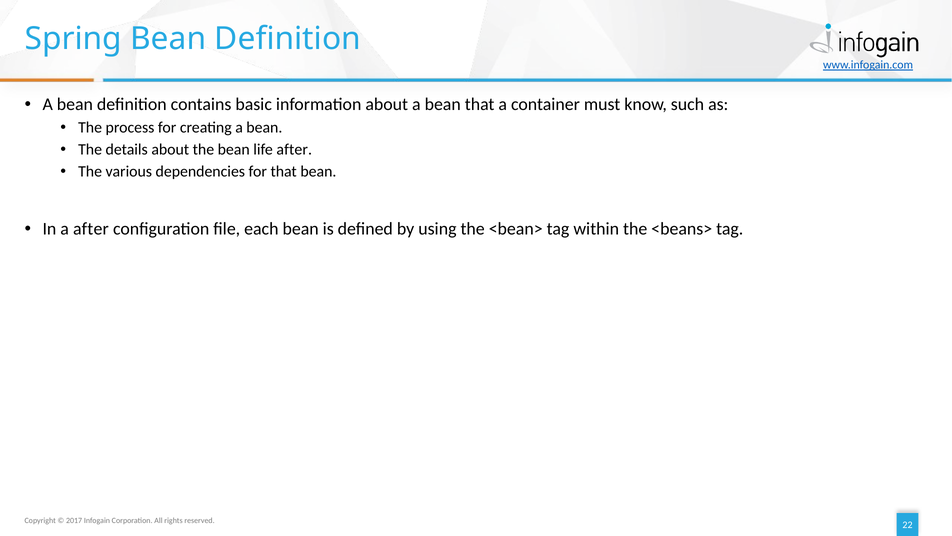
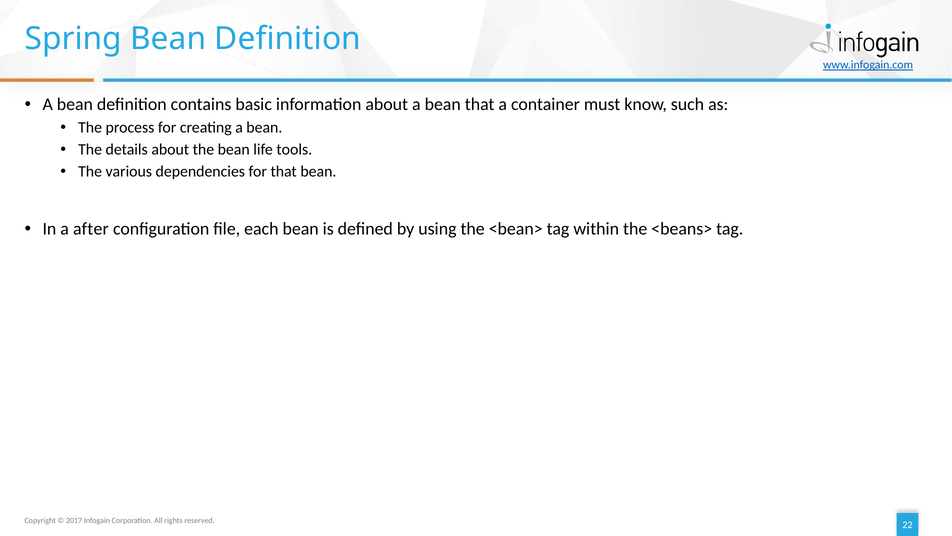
life after: after -> tools (294, 150)
